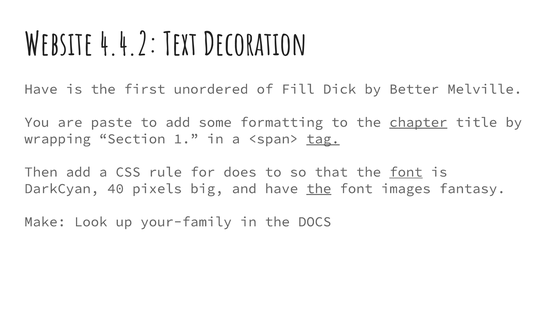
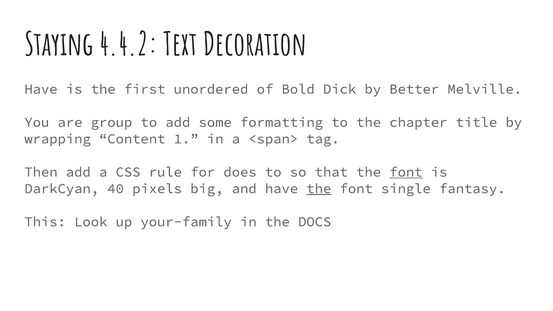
Website: Website -> Staying (59, 45)
Fill: Fill -> Bold (298, 89)
paste: paste -> group (111, 122)
chapter underline: present -> none (418, 122)
Section: Section -> Content (132, 139)
tag underline: present -> none (323, 139)
images: images -> single (406, 189)
Make: Make -> This (45, 222)
